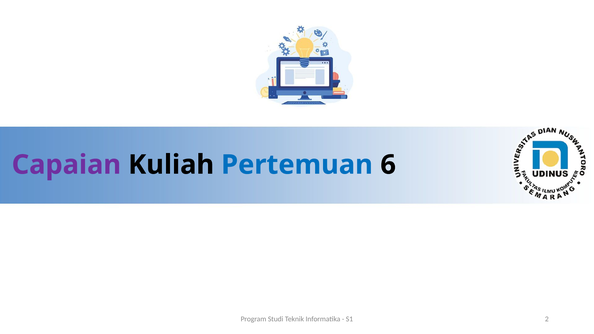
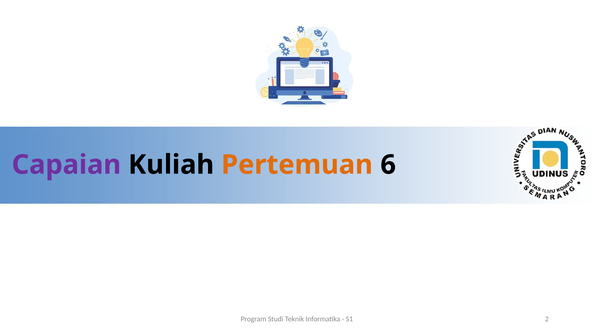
Pertemuan colour: blue -> orange (297, 165)
